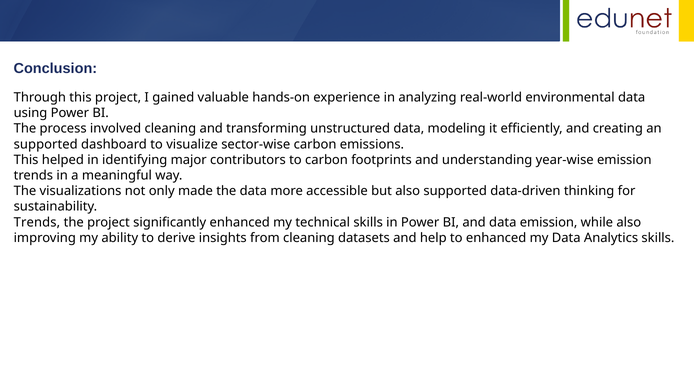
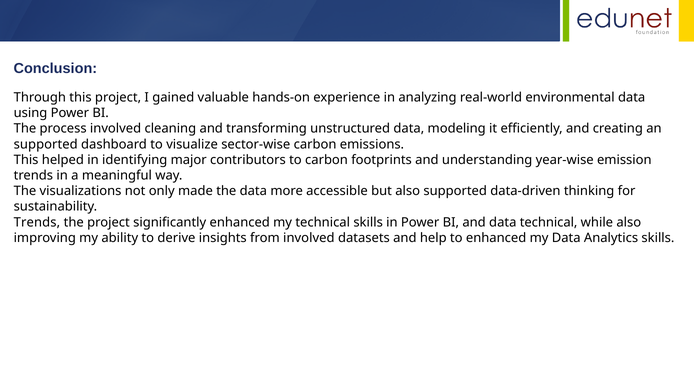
data emission: emission -> technical (549, 222)
from cleaning: cleaning -> involved (309, 238)
